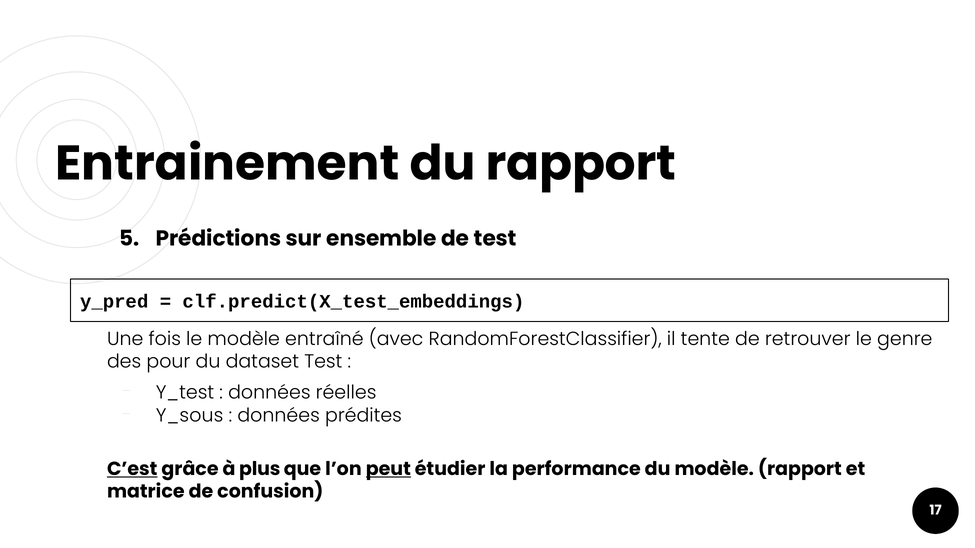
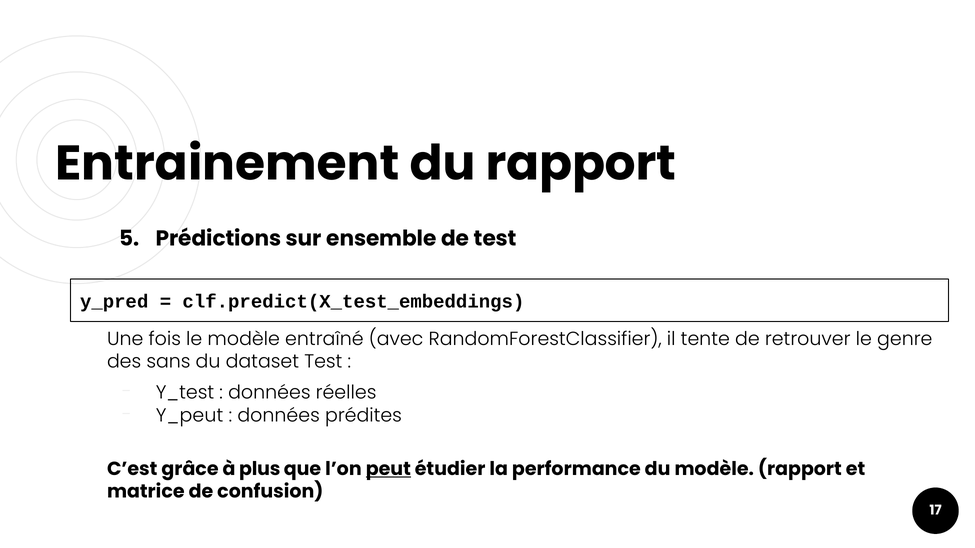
pour: pour -> sans (168, 362)
Y_sous: Y_sous -> Y_peut (190, 416)
C’est underline: present -> none (132, 469)
